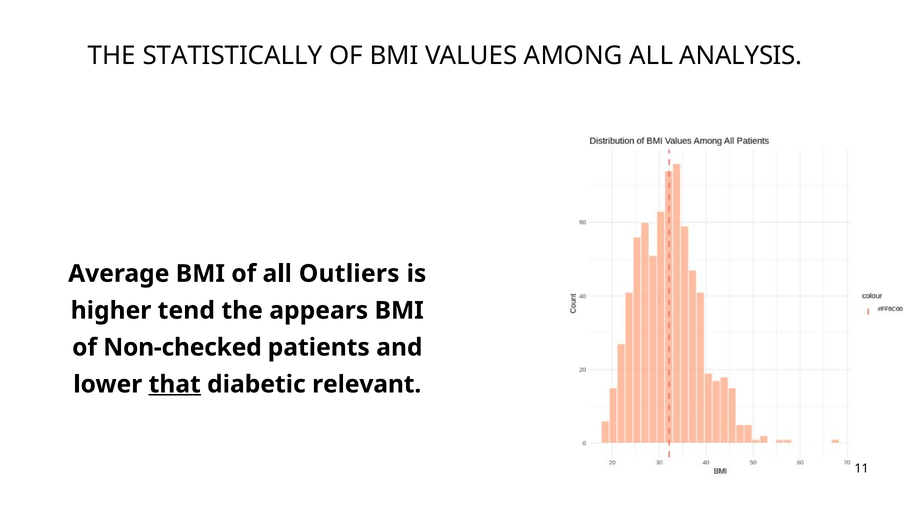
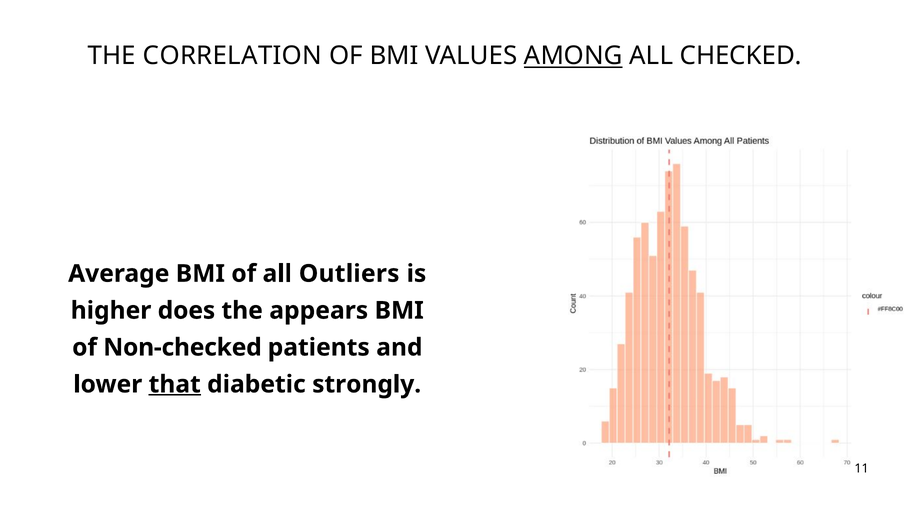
STATISTICALLY: STATISTICALLY -> CORRELATION (232, 56)
AMONG underline: none -> present (573, 56)
ANALYSIS: ANALYSIS -> CHECKED (741, 56)
tend: tend -> does (186, 311)
relevant: relevant -> strongly (367, 385)
